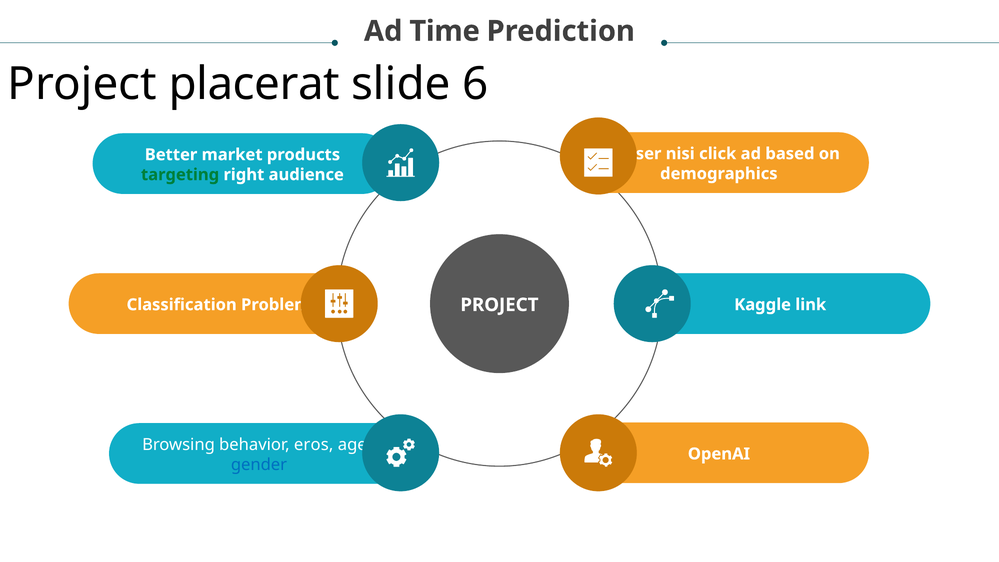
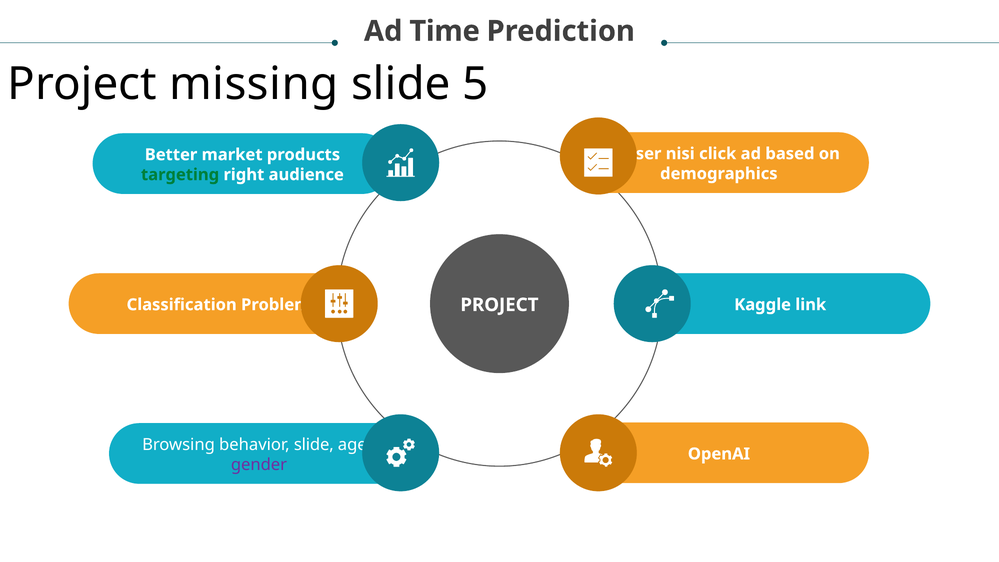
placerat: placerat -> missing (254, 84)
6: 6 -> 5 (476, 84)
behavior eros: eros -> slide (314, 445)
gender colour: blue -> purple (259, 465)
